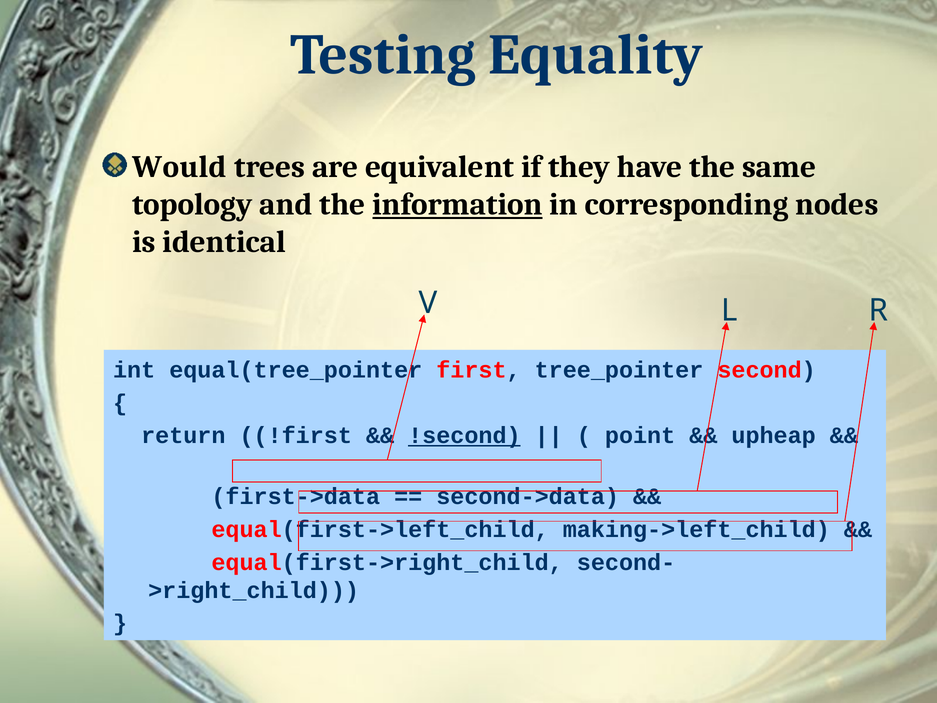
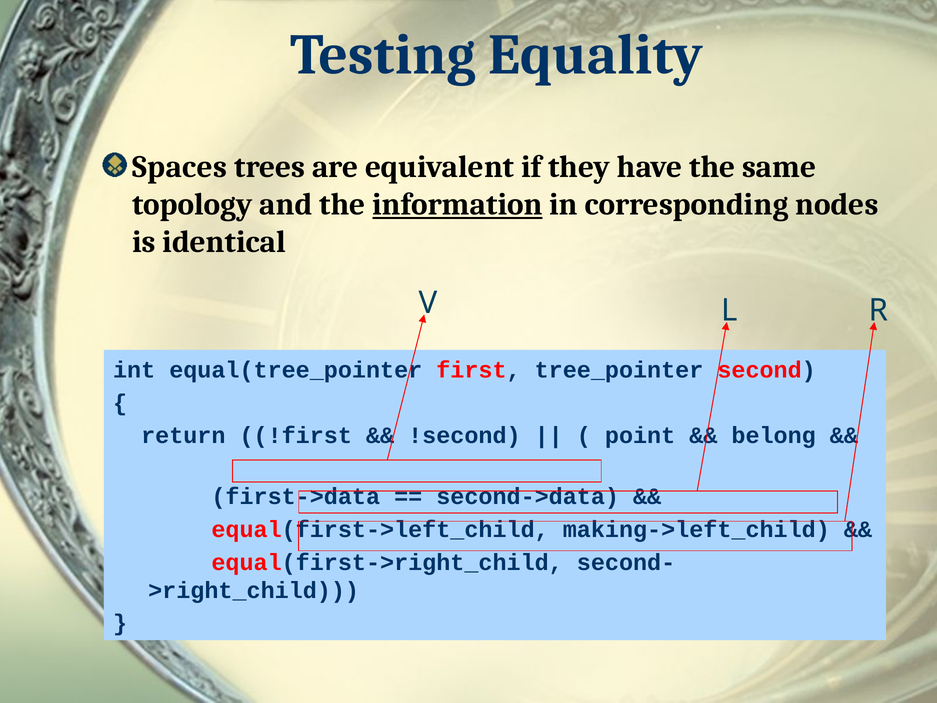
Would: Would -> Spaces (180, 167)
!second underline: present -> none (464, 436)
upheap: upheap -> belong (774, 436)
